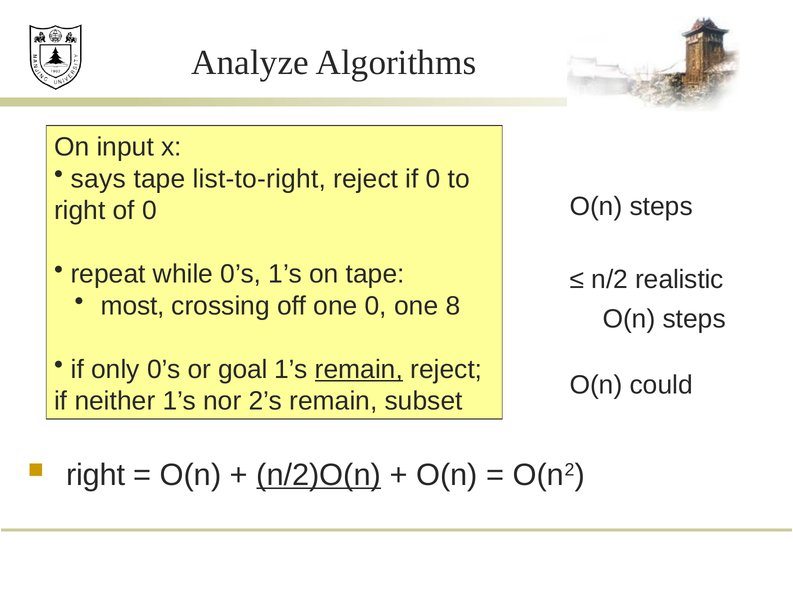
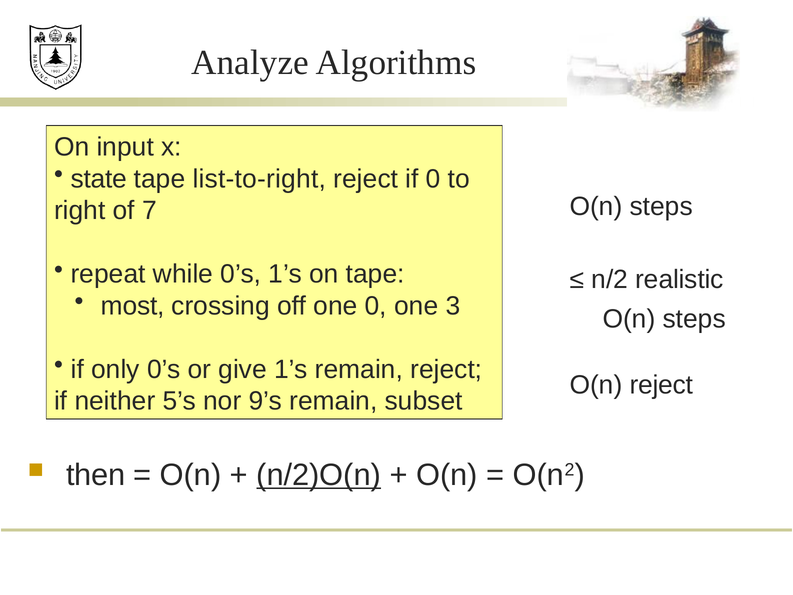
says: says -> state (99, 179)
of 0: 0 -> 7 (149, 211)
8: 8 -> 3 (453, 306)
goal: goal -> give (243, 369)
remain underline: present -> none (359, 369)
O(n could: could -> reject (661, 385)
neither 1’s: 1’s -> 5’s (179, 401)
2’s: 2’s -> 9’s (265, 401)
right: right -> then (96, 475)
